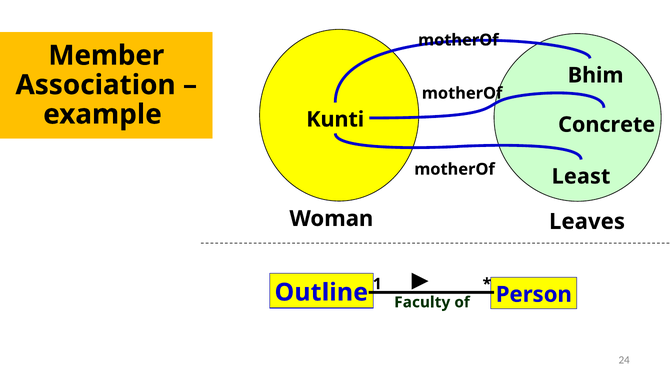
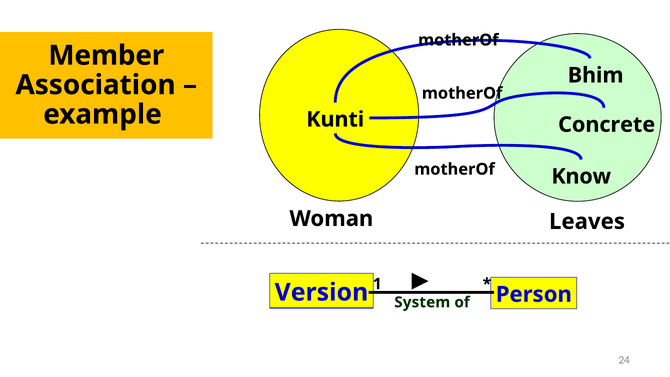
Least: Least -> Know (581, 176)
Outline: Outline -> Version (321, 292)
Faculty: Faculty -> System (422, 302)
